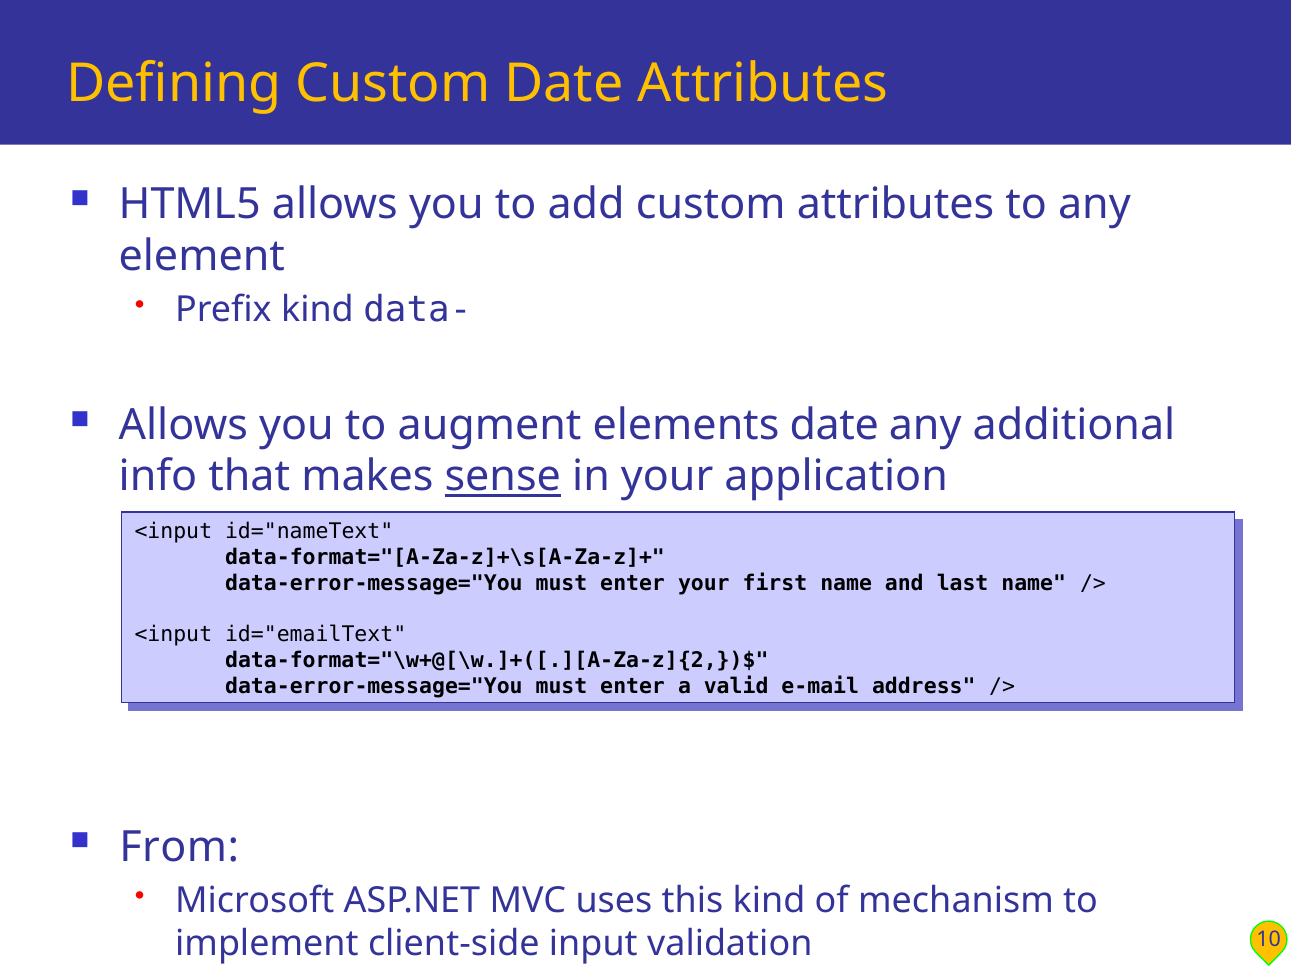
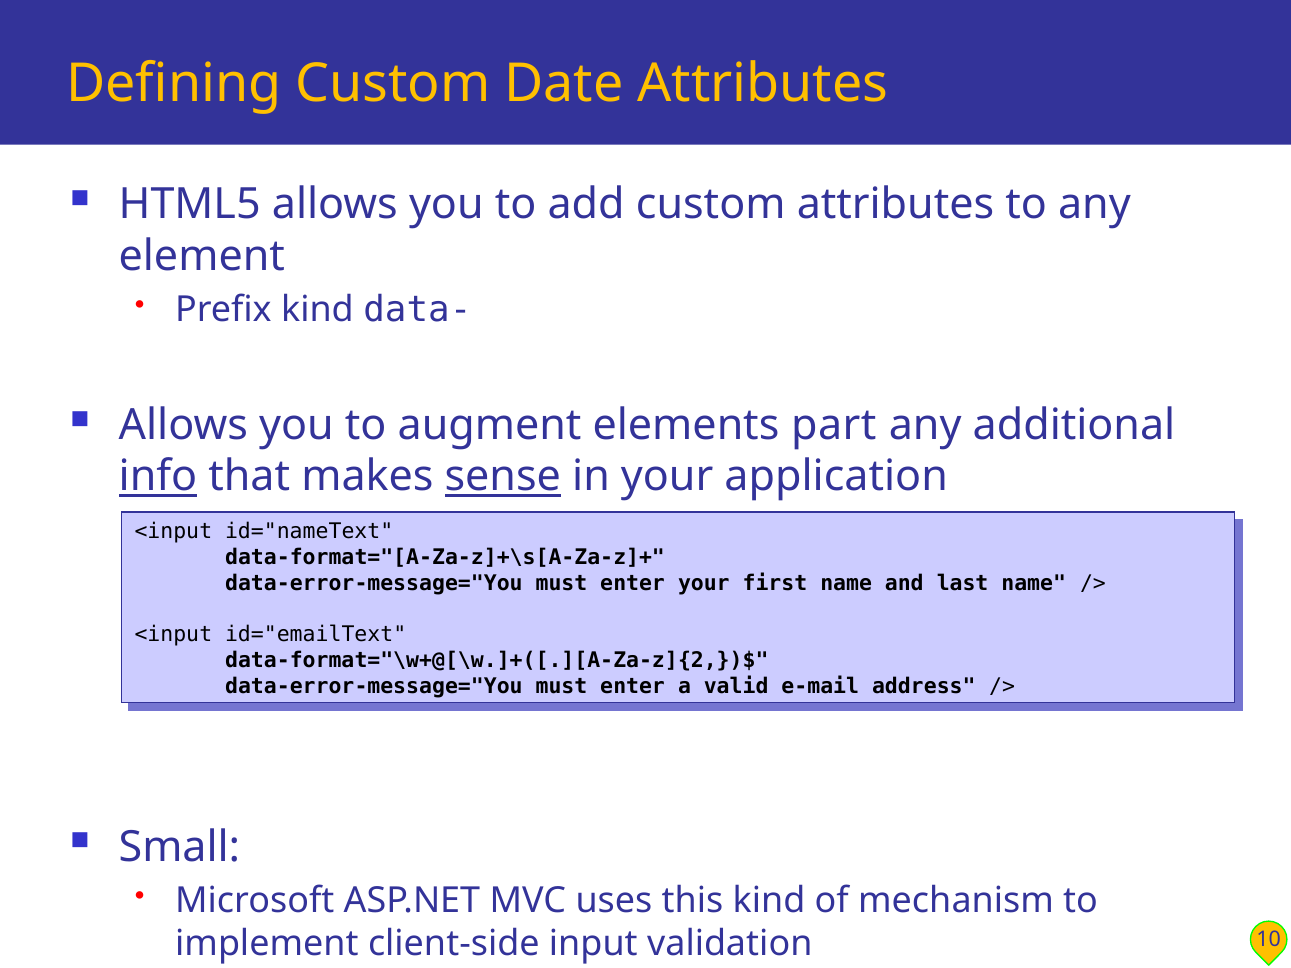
elements date: date -> part (834, 425)
info underline: none -> present (158, 477)
From: From -> Small (179, 847)
